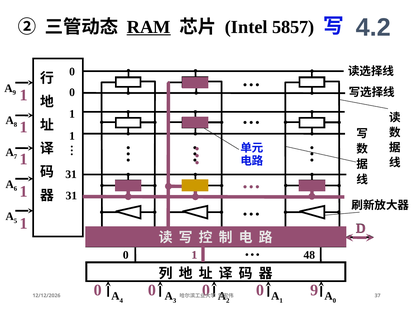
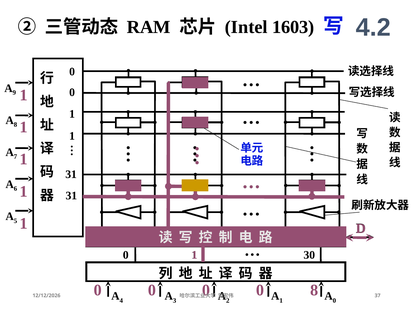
RAM underline: present -> none (149, 27)
5857: 5857 -> 1603 (293, 27)
48: 48 -> 30 (309, 255)
0 9: 9 -> 8 (314, 290)
